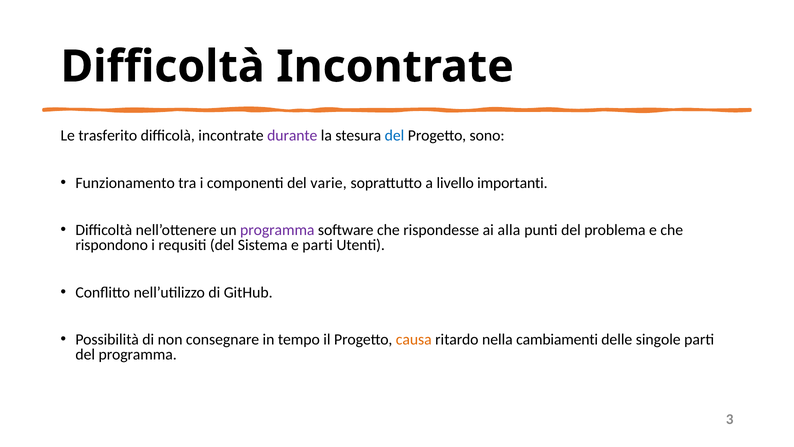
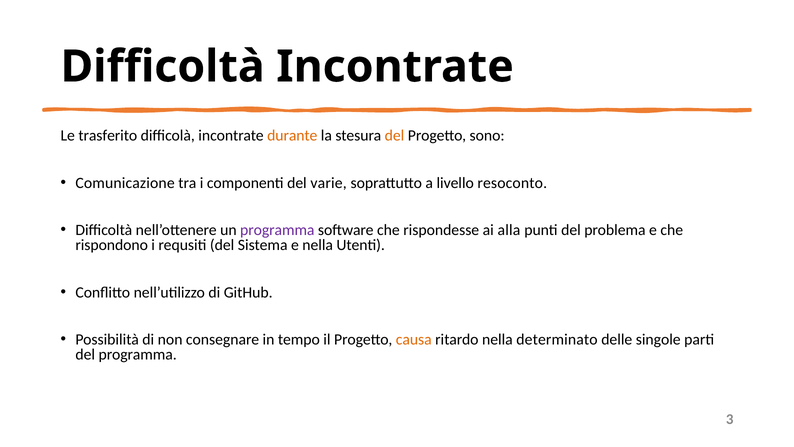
durante colour: purple -> orange (292, 136)
del colour: blue -> orange (395, 136)
Funzionamento: Funzionamento -> Comunicazione (125, 183)
importanti: importanti -> resoconto (512, 183)
e parti: parti -> nella (318, 245)
cambiamenti: cambiamenti -> determinato (557, 339)
